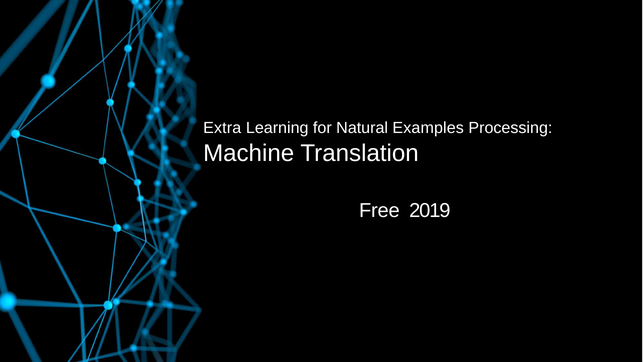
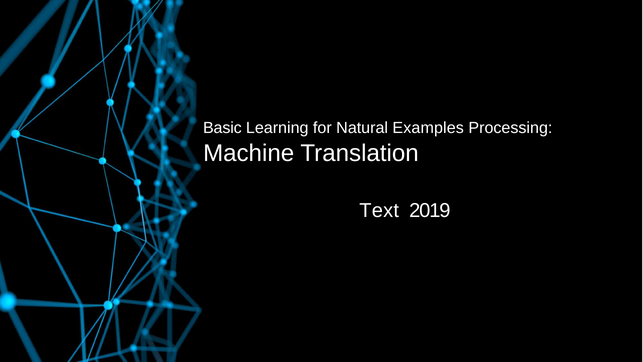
Extra: Extra -> Basic (222, 128)
Free: Free -> Text (379, 210)
